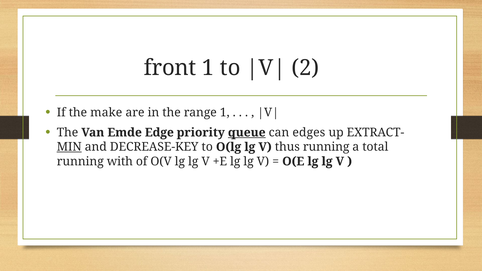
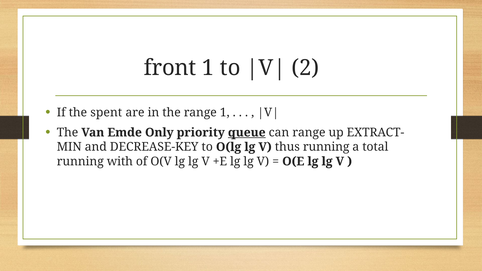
make: make -> spent (106, 113)
Edge: Edge -> Only (159, 133)
can edges: edges -> range (309, 133)
MIN underline: present -> none (69, 147)
